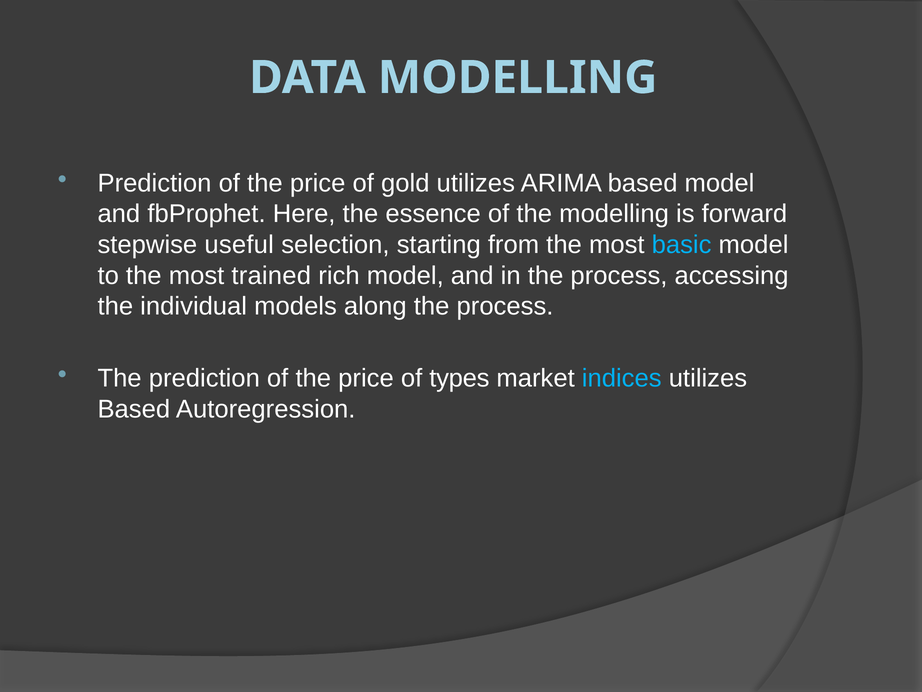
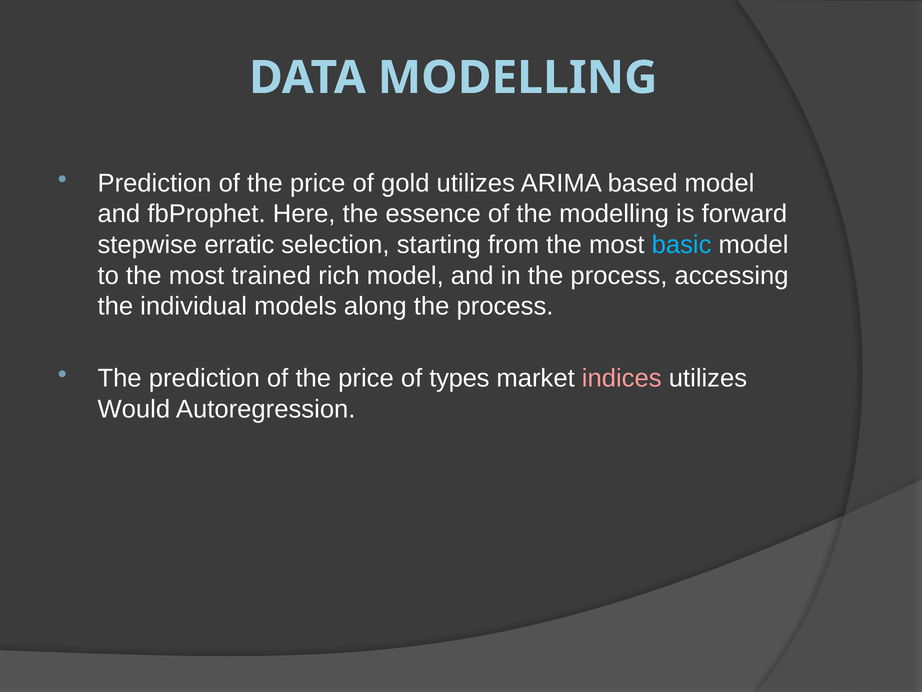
useful: useful -> erratic (239, 245)
indices colour: light blue -> pink (622, 378)
Based: Based -> Would (134, 409)
